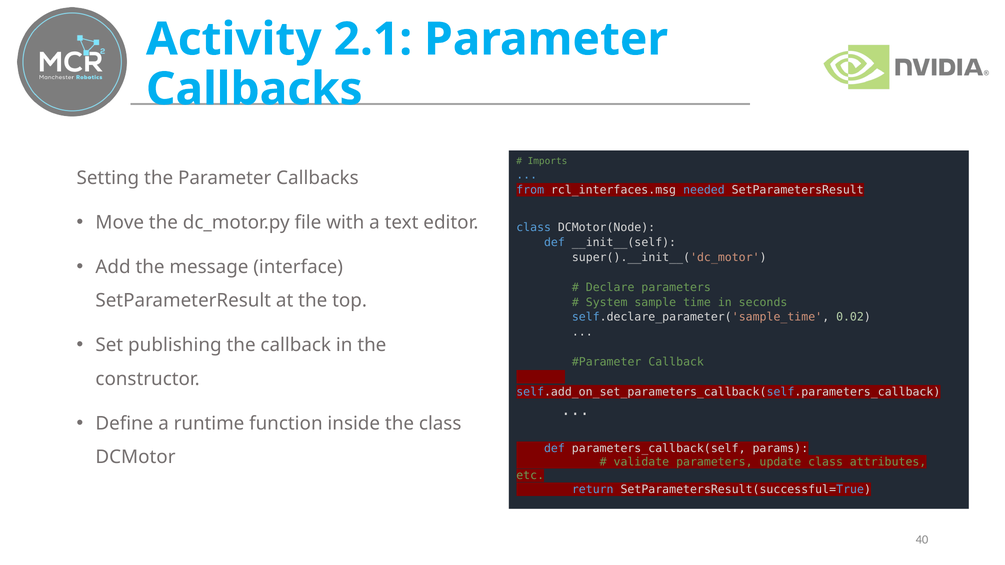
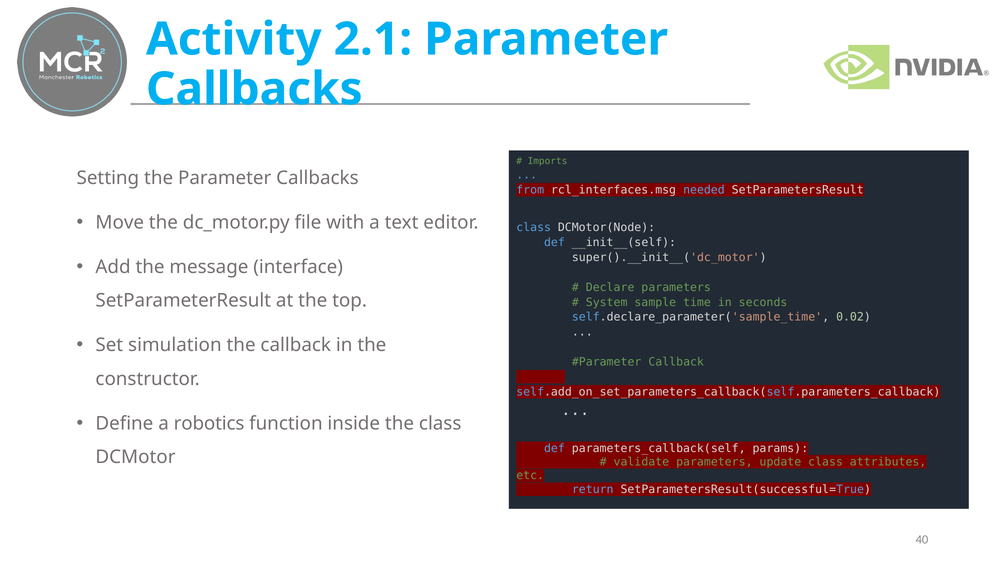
publishing: publishing -> simulation (175, 345)
runtime: runtime -> robotics (209, 424)
